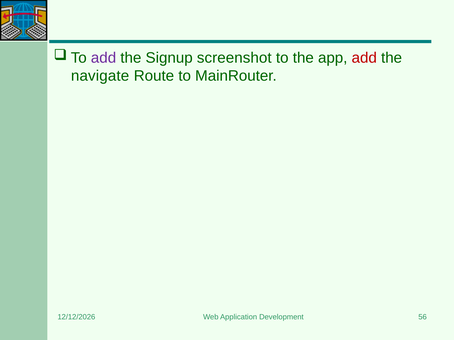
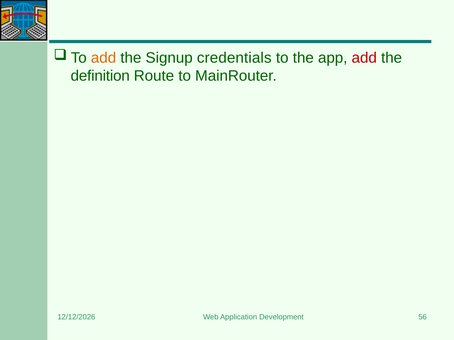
add colour: purple -> orange (104, 58)
screenshot: screenshot -> credentials (234, 58)
navigate: navigate -> definition (100, 76)
